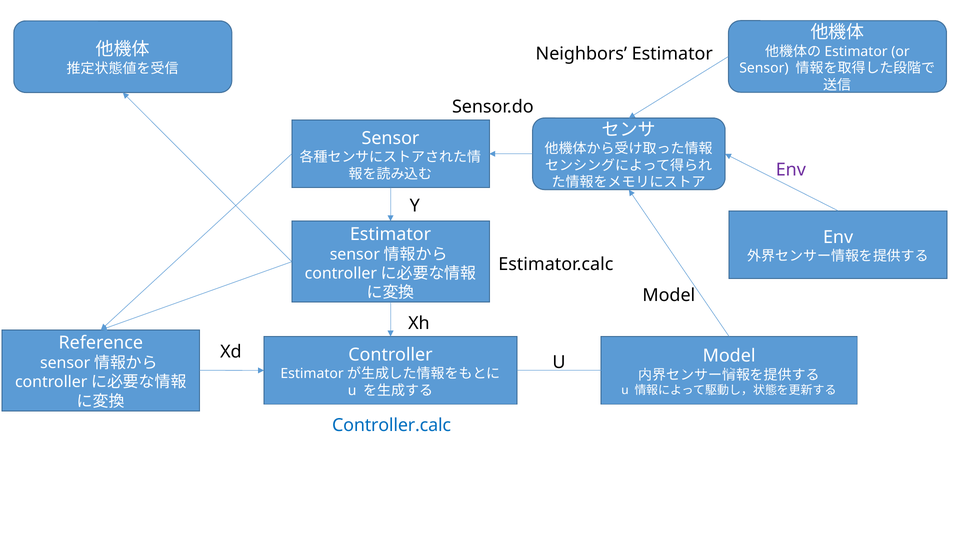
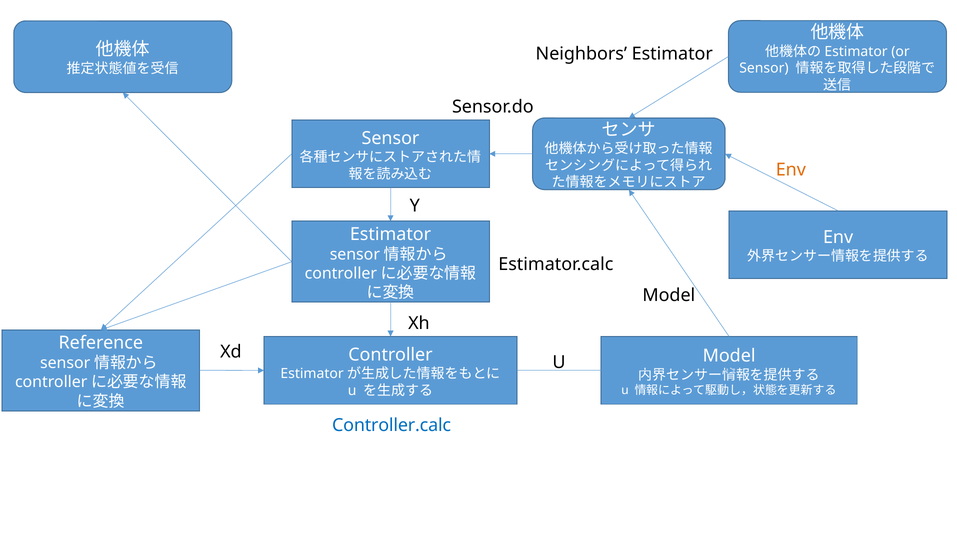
Env colour: purple -> orange (791, 170)
